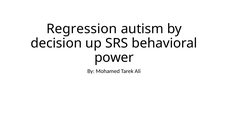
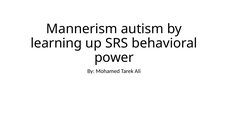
Regression: Regression -> Mannerism (82, 29)
decision: decision -> learning (56, 43)
